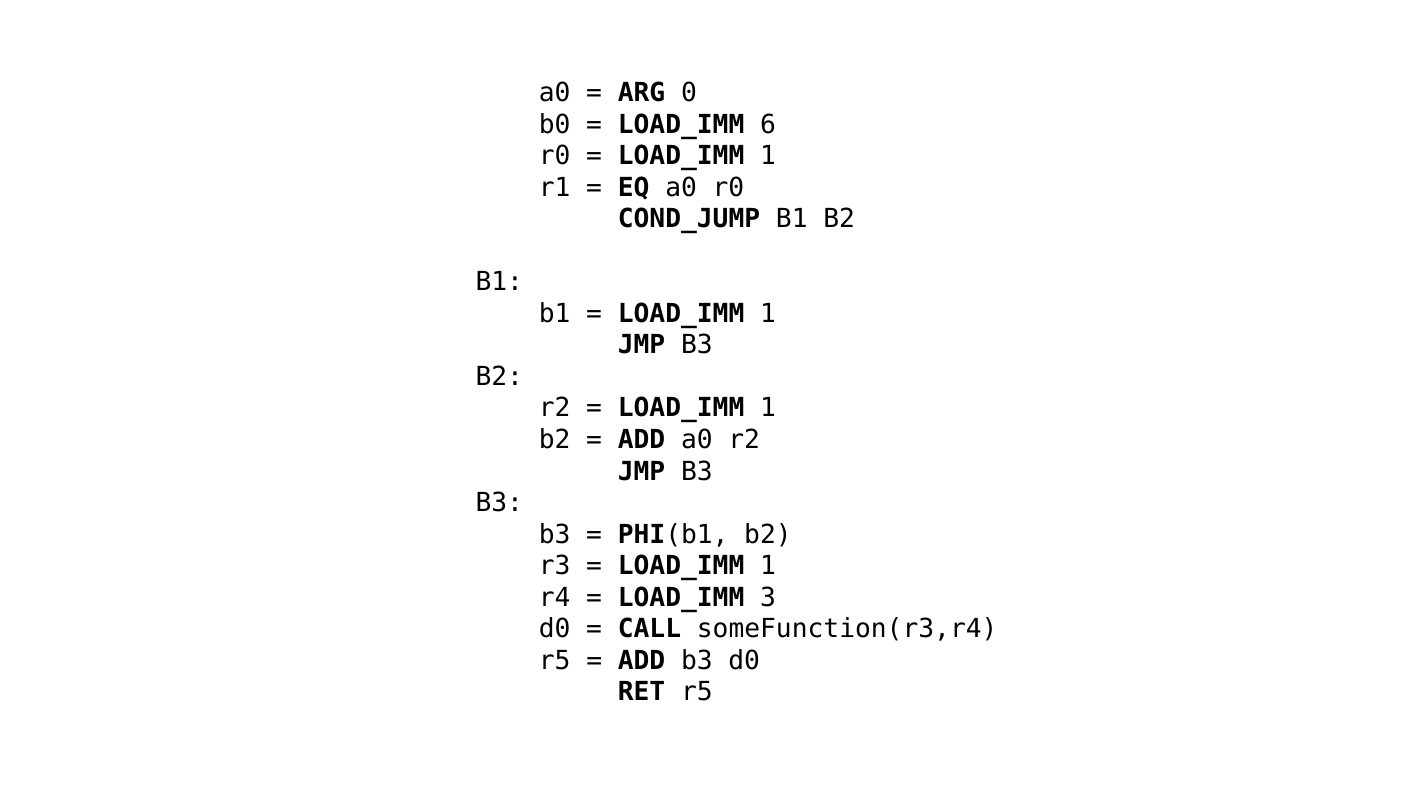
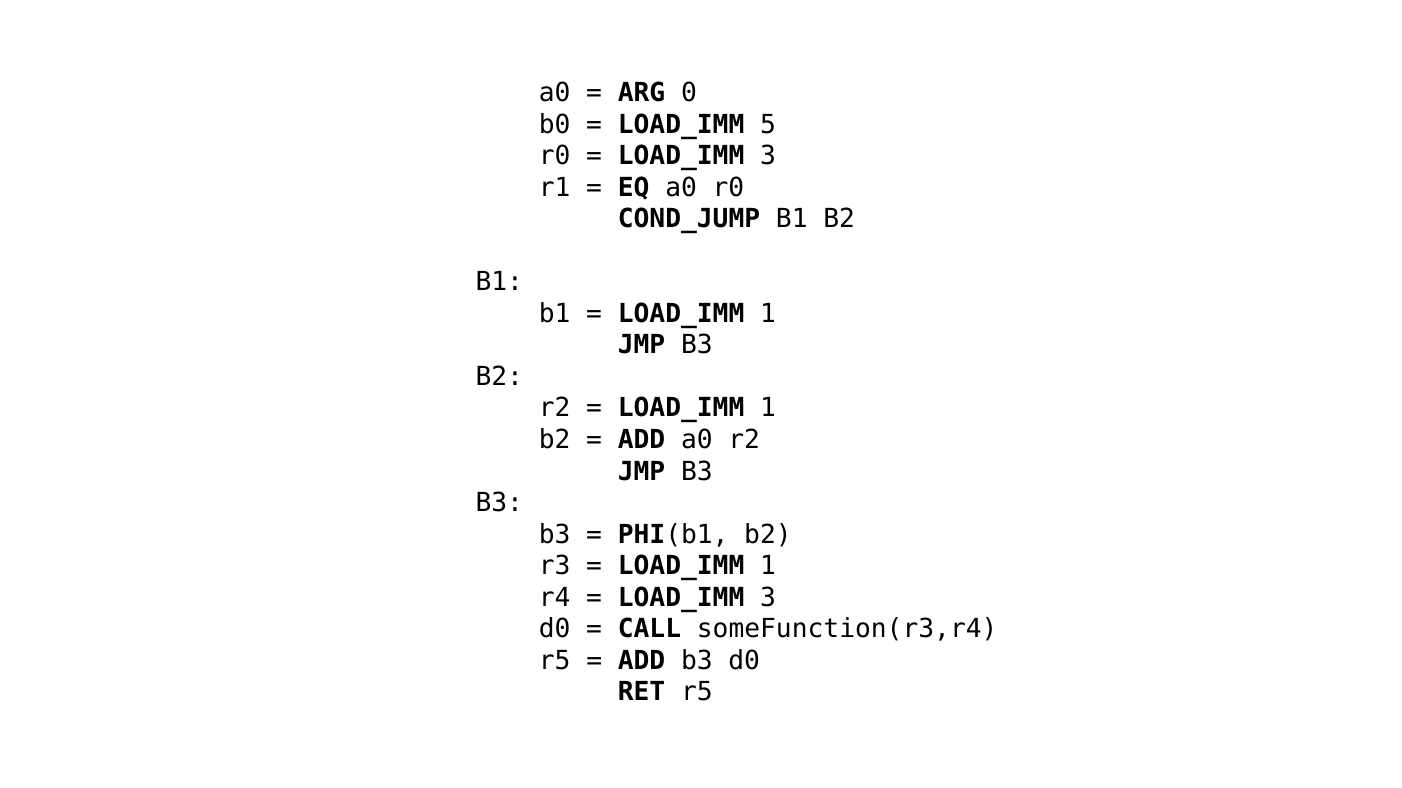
6: 6 -> 5 (768, 125)
1: 1 -> 3 (768, 156)
